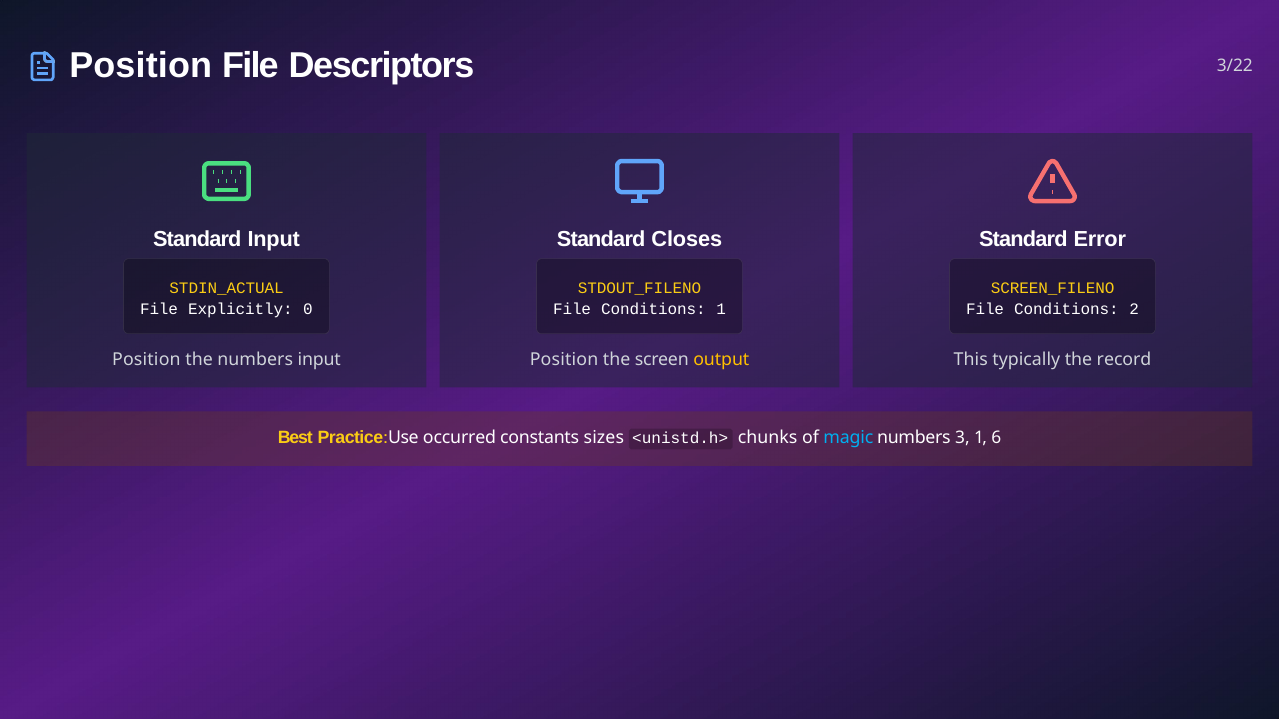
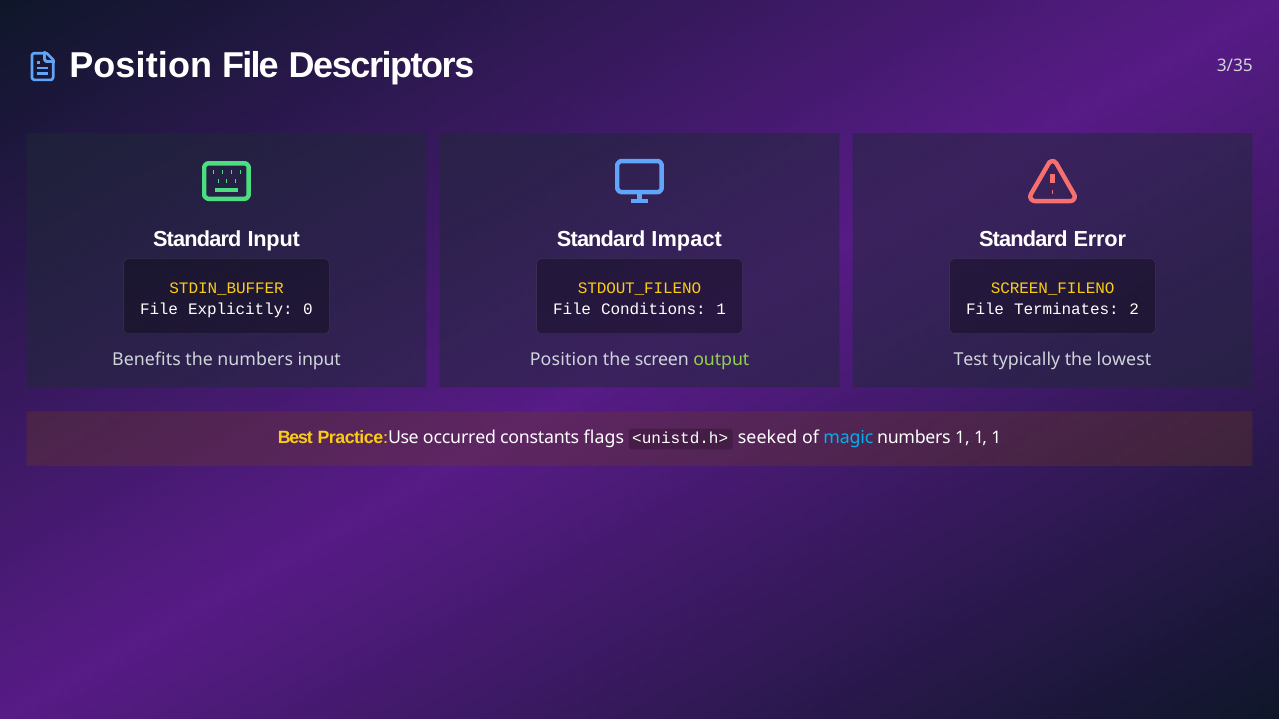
3/22: 3/22 -> 3/35 (1235, 66)
Closes: Closes -> Impact (687, 239)
STDIN_ACTUAL: STDIN_ACTUAL -> STDIN_BUFFER (227, 289)
Conditions: Conditions -> Terminates (1066, 310)
Position: Position -> Benefits (146, 360)
output colour: yellow -> light green (721, 360)
This: This -> Test (971, 360)
record: record -> lowest (1124, 360)
sizes: sizes -> flags (604, 438)
chunks: chunks -> seeked (768, 438)
numbers 3: 3 -> 1 (962, 438)
6: 6 -> 1 (996, 438)
